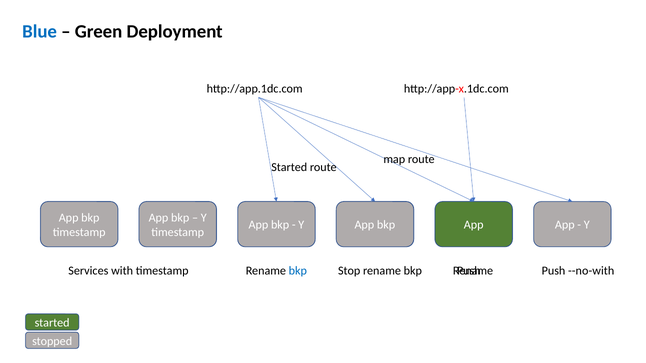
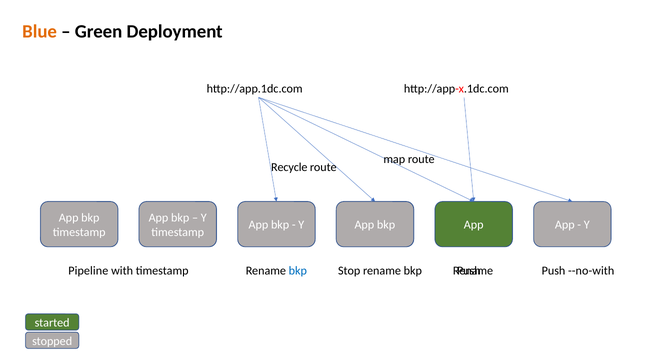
Blue colour: blue -> orange (40, 32)
Started: Started -> Recycle (289, 168)
Services: Services -> Pipeline (88, 271)
